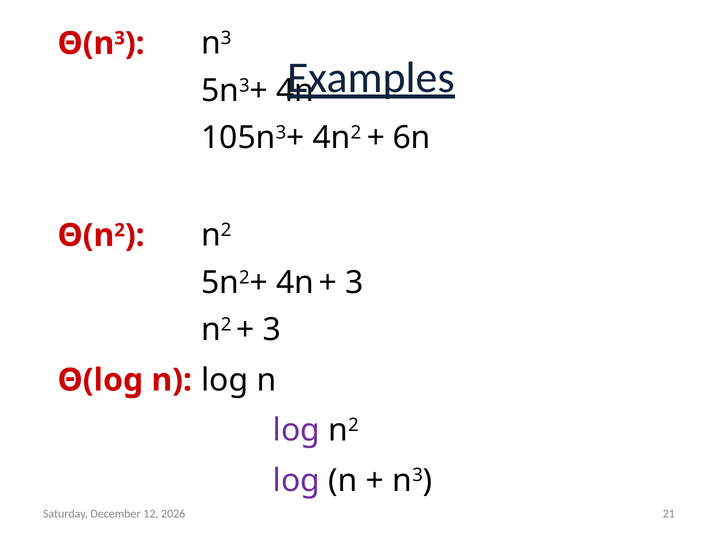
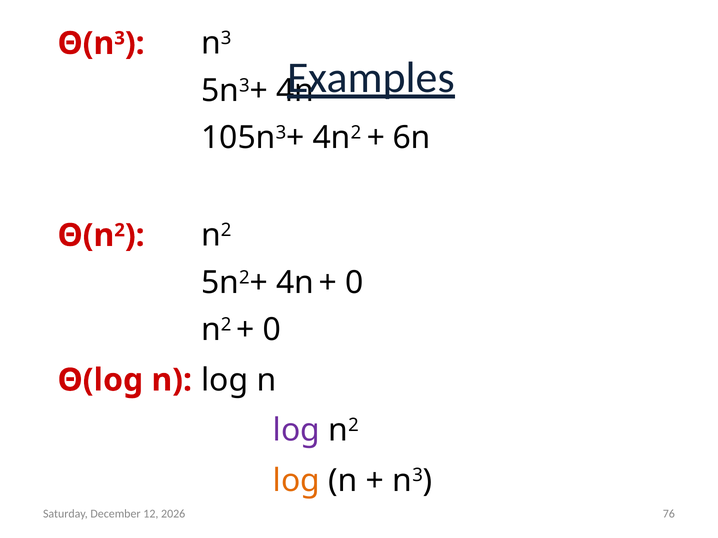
3: 3 -> 0 (354, 283)
3: 3 -> 0 (272, 330)
log colour: purple -> orange (296, 481)
21: 21 -> 76 (669, 514)
